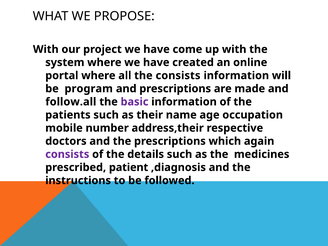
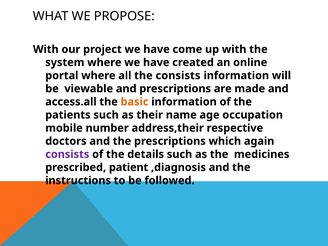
program: program -> viewable (89, 89)
follow.all: follow.all -> access.all (71, 102)
basic colour: purple -> orange (135, 102)
